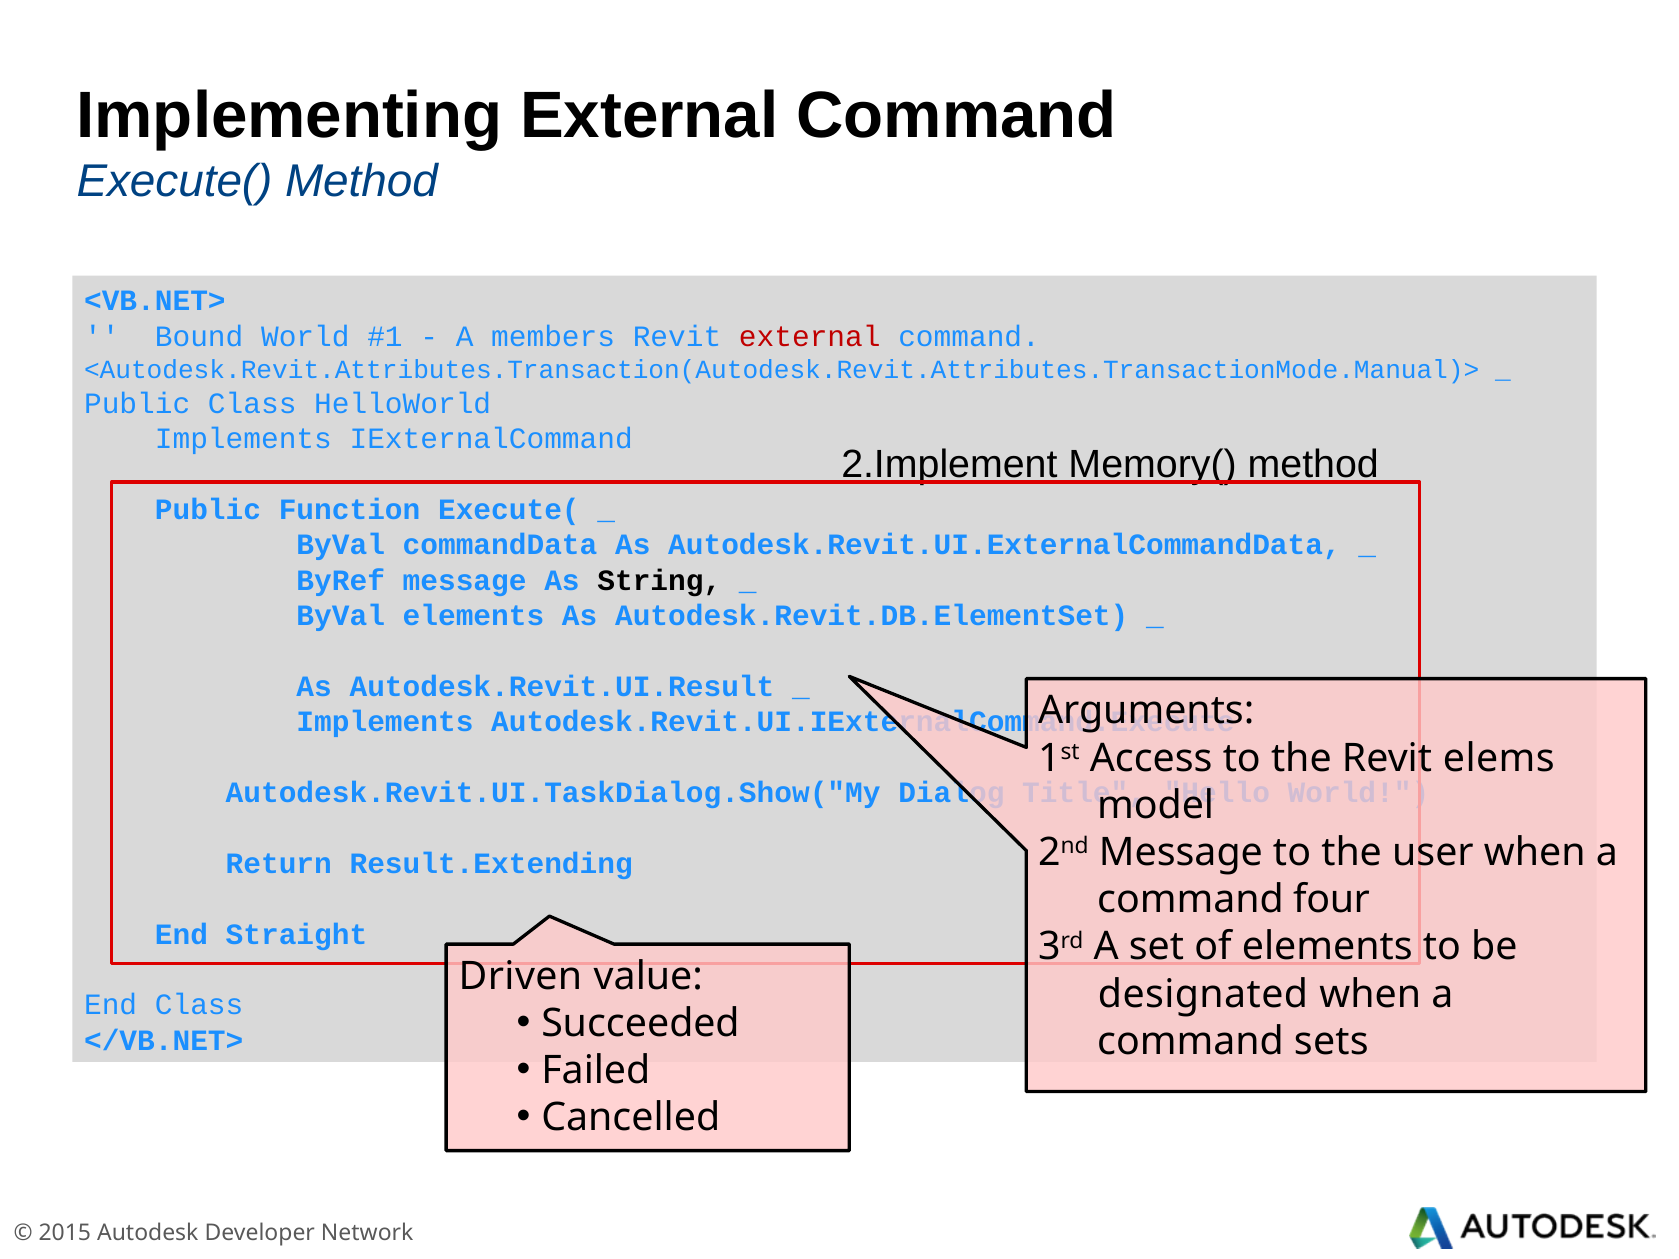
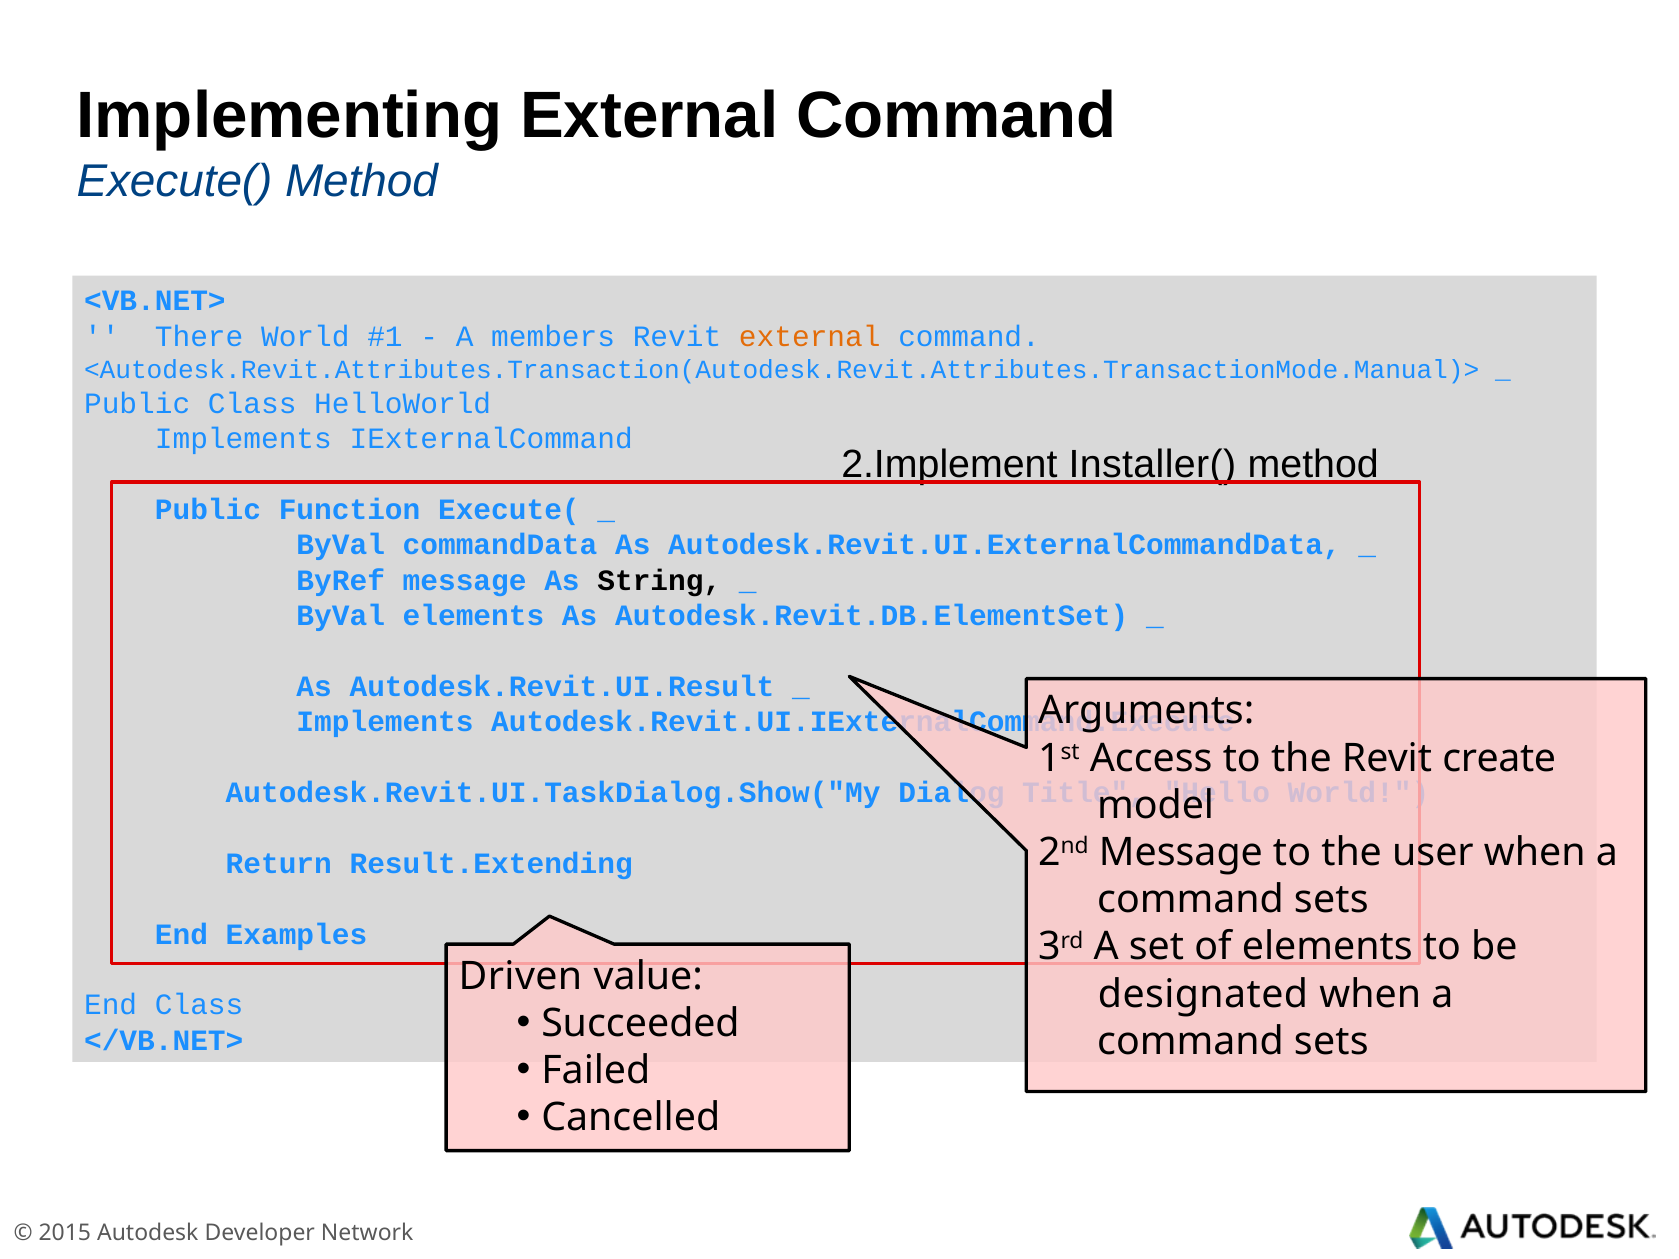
Bound: Bound -> There (199, 337)
external colour: red -> orange (810, 337)
Memory(: Memory( -> Installer( (1152, 465)
elems: elems -> create (1499, 758)
four: four -> sets (1331, 900)
Straight: Straight -> Examples (296, 934)
